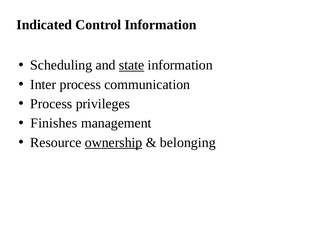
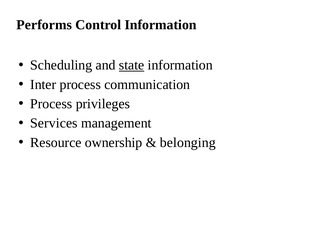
Indicated: Indicated -> Performs (44, 25)
Finishes: Finishes -> Services (54, 123)
ownership underline: present -> none (114, 142)
